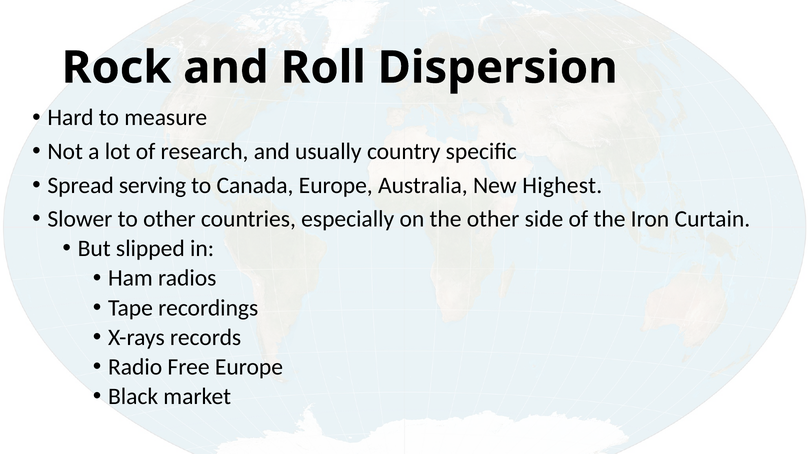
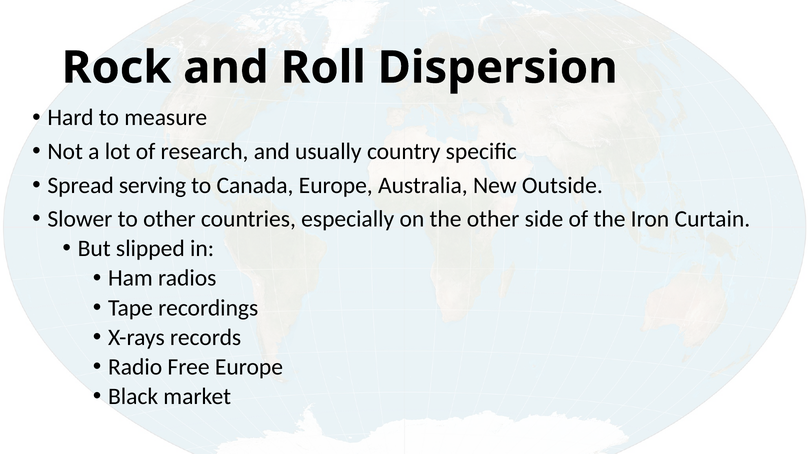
Highest: Highest -> Outside (562, 185)
